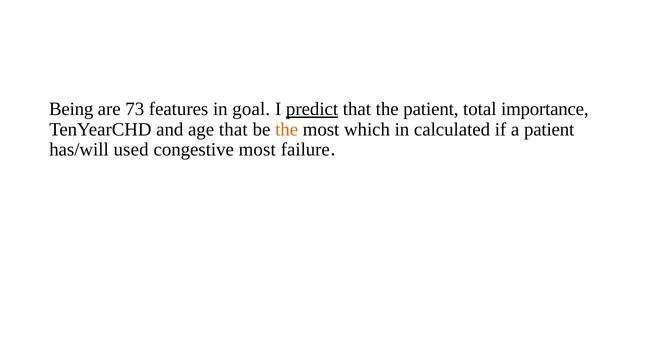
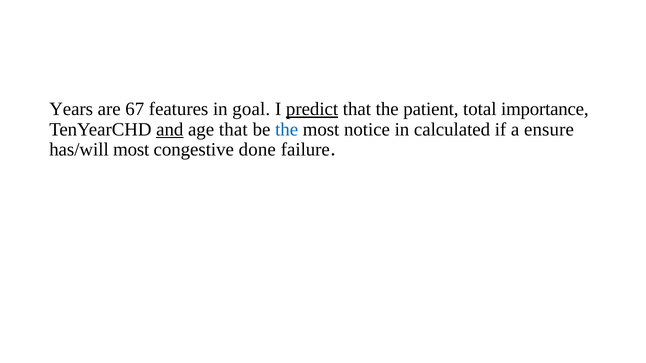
Being: Being -> Years (71, 109)
73: 73 -> 67 (135, 109)
and underline: none -> present (170, 130)
the colour: orange -> blue (287, 130)
which: which -> notice (367, 130)
a patient: patient -> ensure (549, 130)
has/will used: used -> most (131, 150)
congestive most: most -> done (257, 150)
